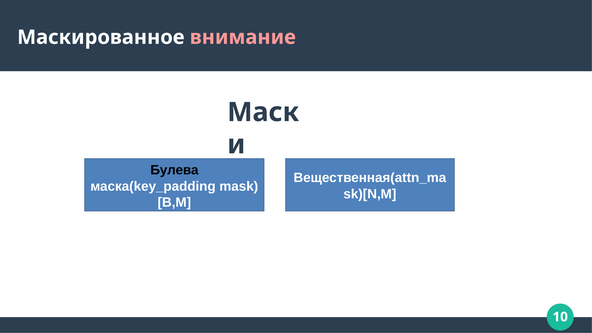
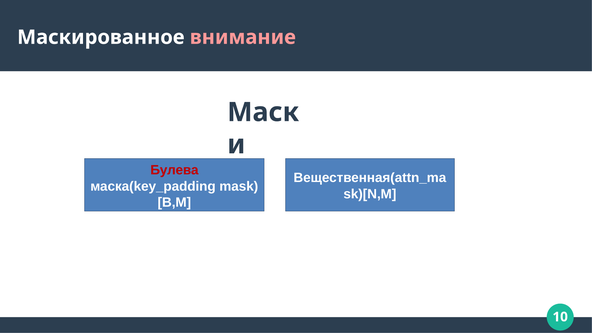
Булева colour: black -> red (174, 170)
